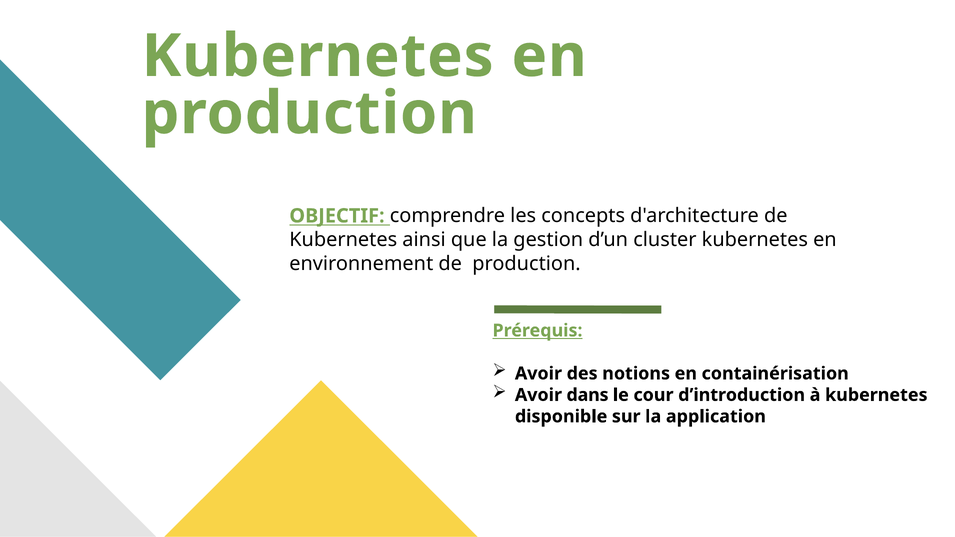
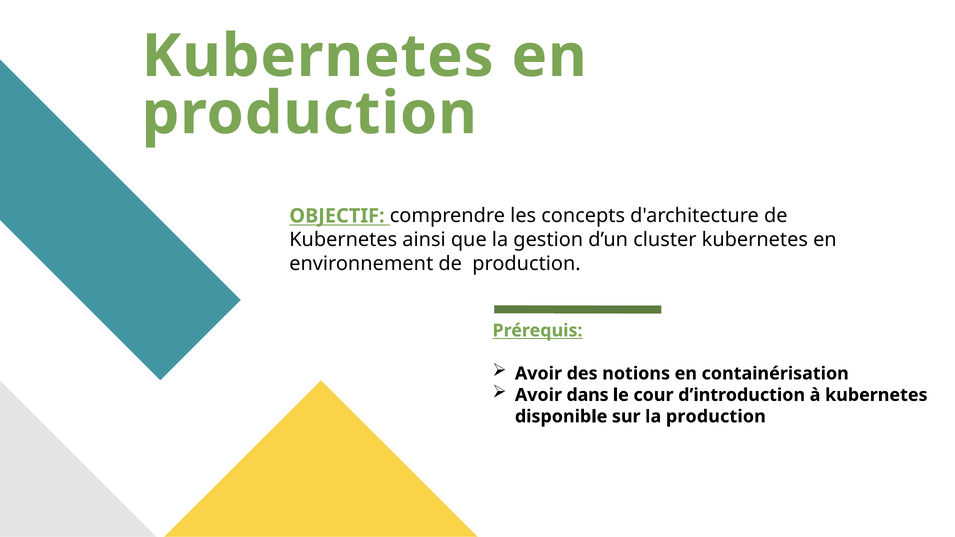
la application: application -> production (716, 417)
